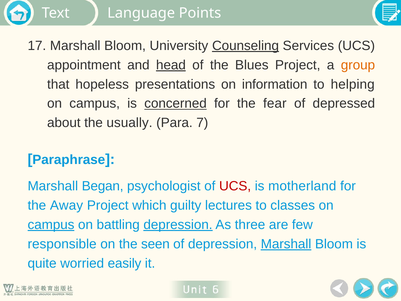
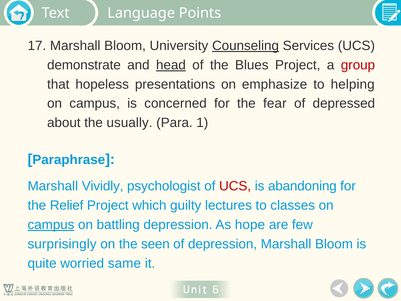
appointment: appointment -> demonstrate (84, 65)
group colour: orange -> red (358, 65)
information: information -> emphasize (275, 84)
concerned underline: present -> none (176, 103)
7: 7 -> 1 (202, 123)
Began: Began -> Vividly (103, 186)
motherland: motherland -> abandoning (302, 186)
Away: Away -> Relief (67, 205)
depression underline: present -> none (178, 225)
three: three -> hope (250, 225)
responsible: responsible -> surprisingly (62, 244)
Marshall underline: present -> none (286, 244)
easily: easily -> same (124, 263)
